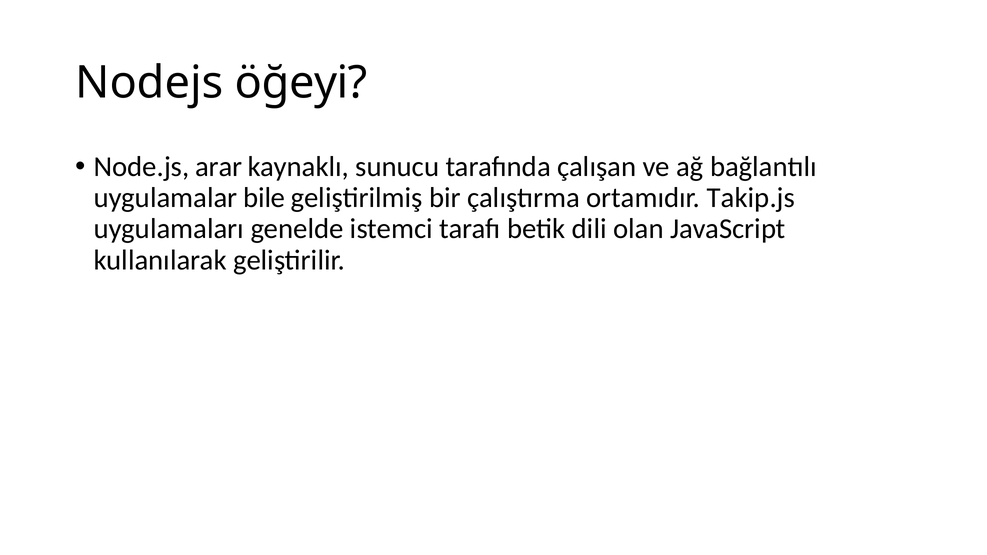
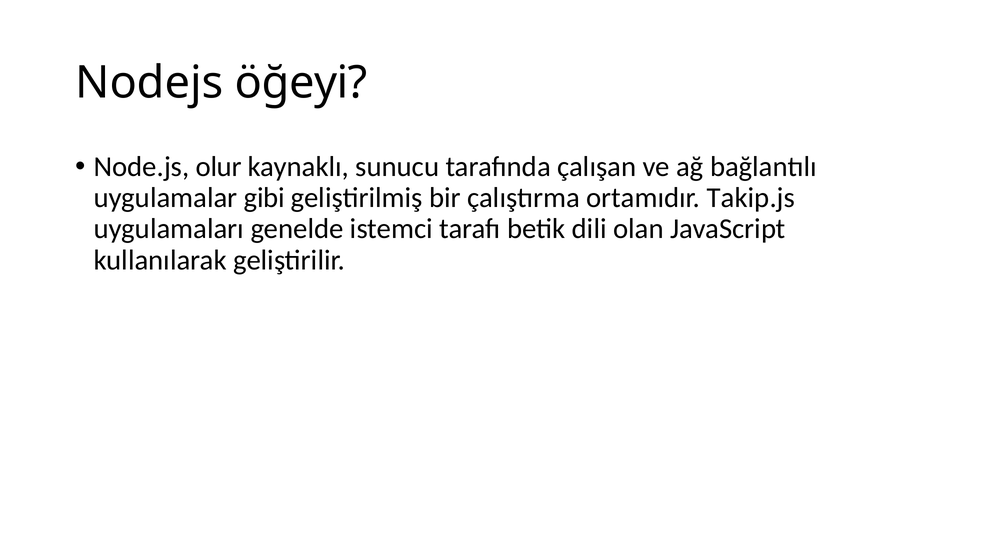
arar: arar -> olur (219, 167)
bile: bile -> gibi (264, 198)
